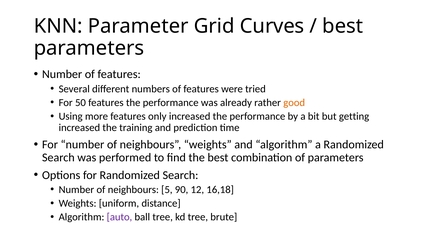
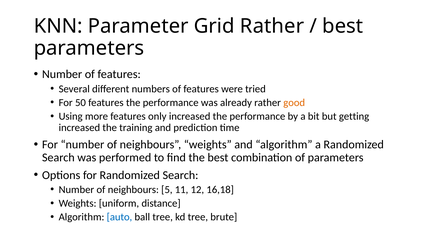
Grid Curves: Curves -> Rather (272, 26)
90: 90 -> 11 (182, 190)
auto colour: purple -> blue (119, 217)
